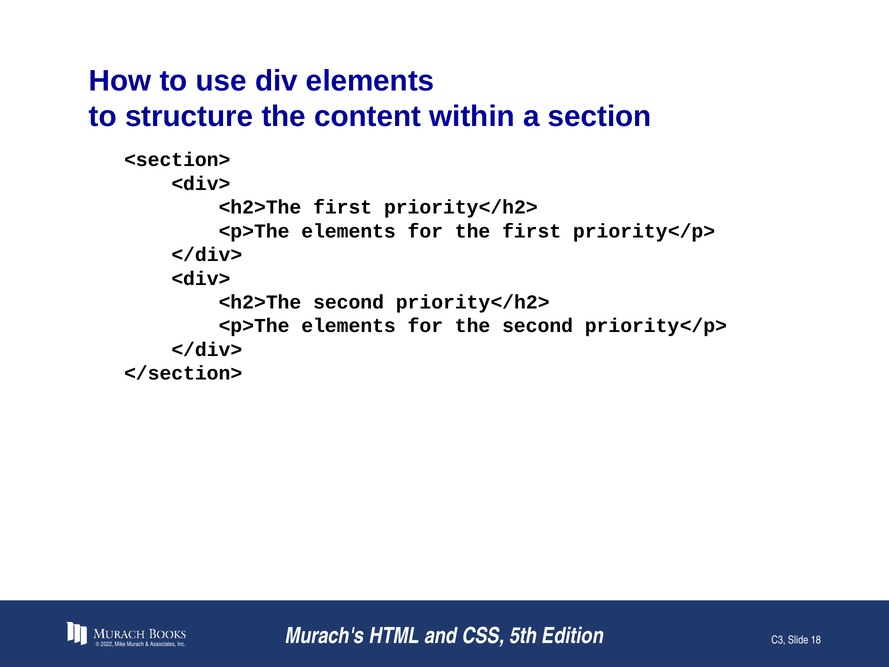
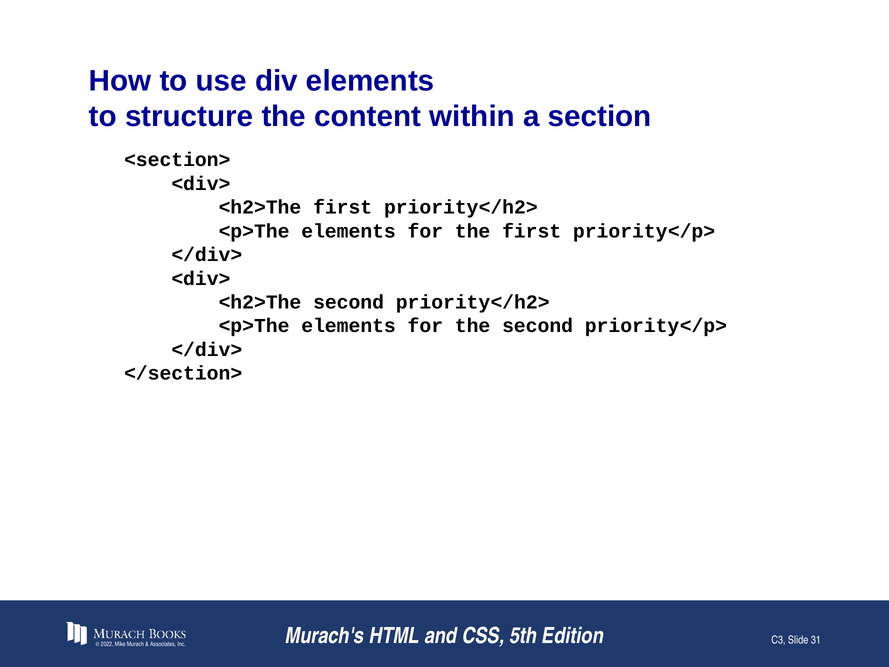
18: 18 -> 31 (816, 640)
